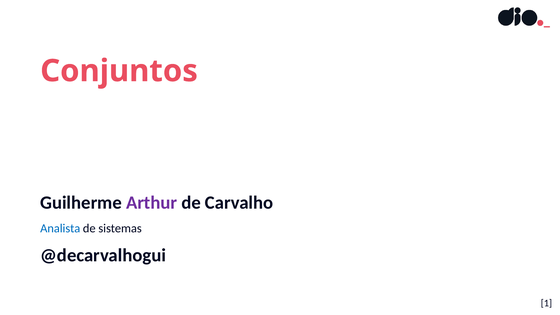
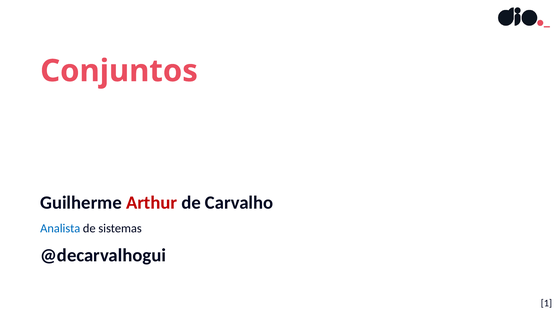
Arthur colour: purple -> red (152, 203)
